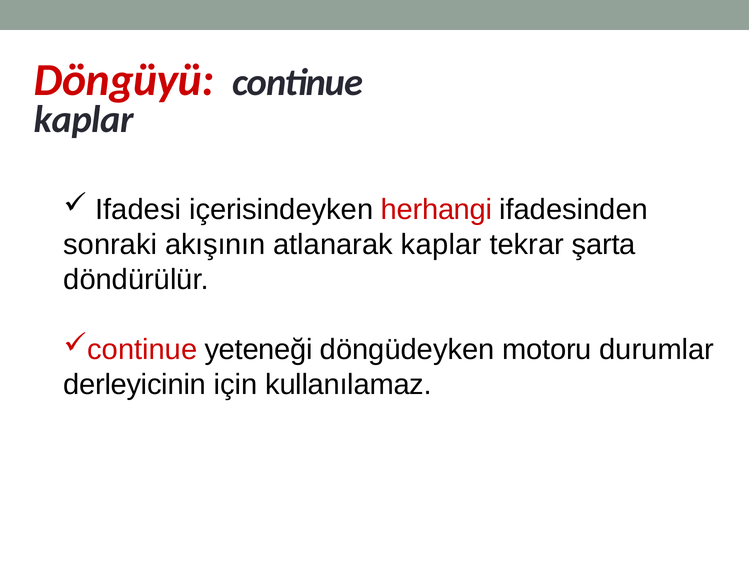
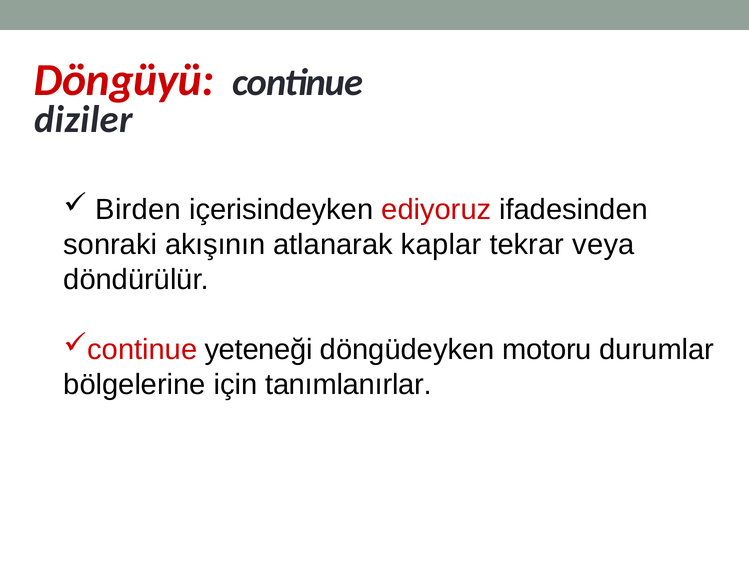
kaplar: kaplar -> diziler (83, 119)
Ifadesi: Ifadesi -> Birden (138, 210)
herhangi: herhangi -> ediyoruz (436, 210)
şarta: şarta -> veya (603, 245)
derleyicinin: derleyicinin -> bölgelerine (135, 385)
kullanılamaz: kullanılamaz -> tanımlanırlar (349, 385)
